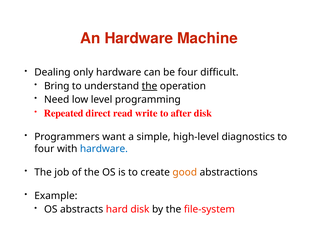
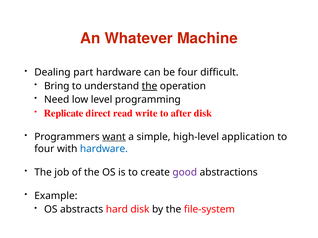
An Hardware: Hardware -> Whatever (139, 38)
only: only -> part (83, 73)
Repeated: Repeated -> Replicate (64, 113)
want underline: none -> present (114, 137)
diagnostics: diagnostics -> application (248, 137)
good colour: orange -> purple (185, 173)
